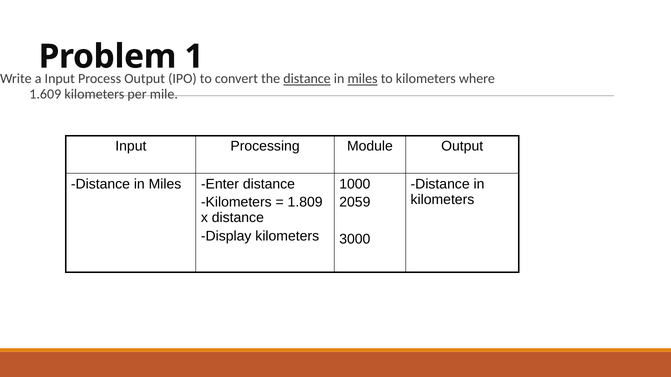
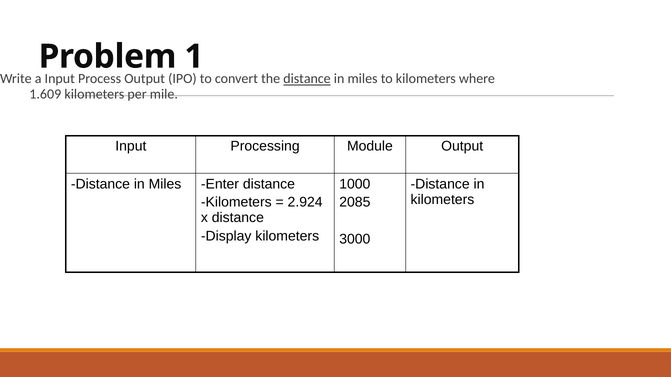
miles underline: present -> none (363, 79)
1.809: 1.809 -> 2.924 (305, 203)
2059: 2059 -> 2085 (355, 203)
